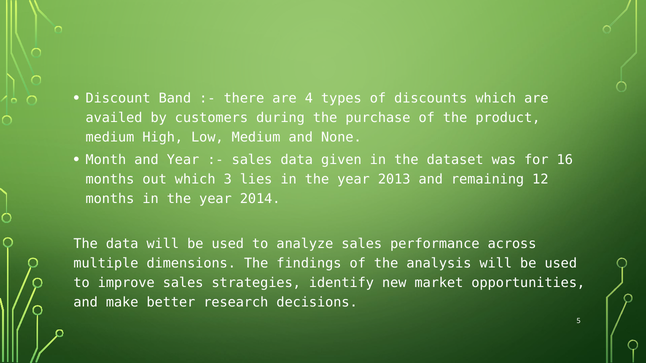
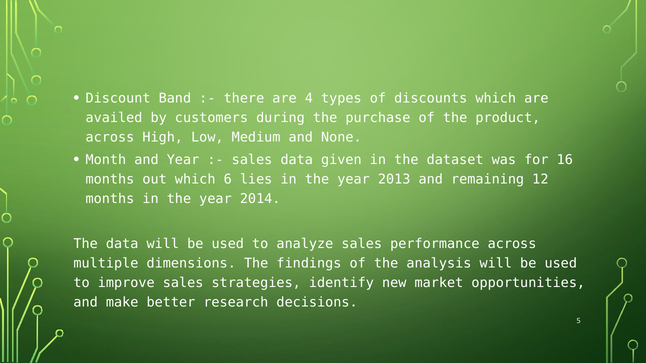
medium: medium -> across (110, 137)
3: 3 -> 6 (228, 179)
